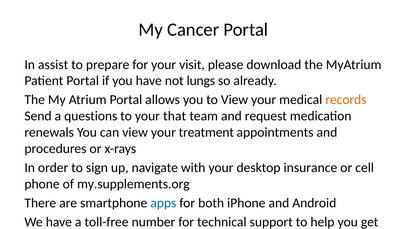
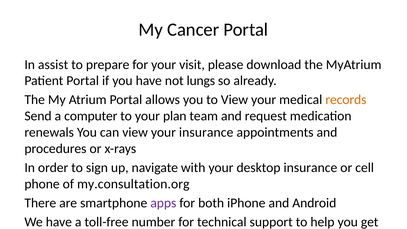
questions: questions -> computer (91, 116)
that: that -> plan (175, 116)
your treatment: treatment -> insurance (206, 132)
my.supplements.org: my.supplements.org -> my.consultation.org (133, 184)
apps colour: blue -> purple (163, 203)
